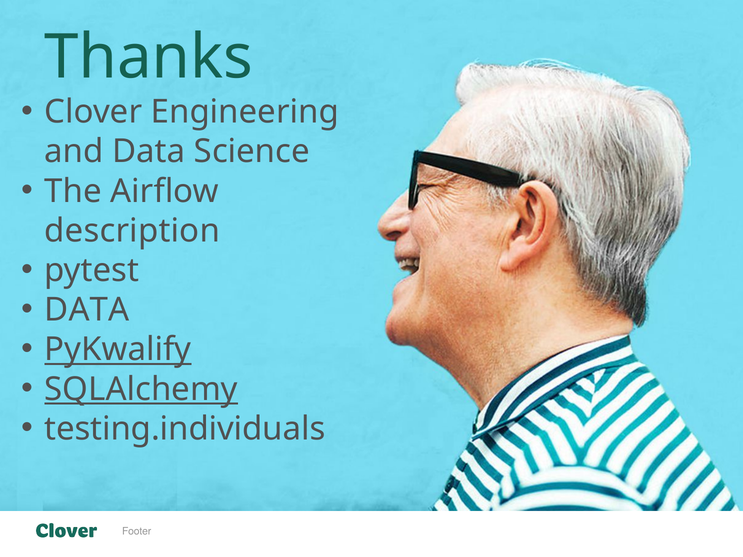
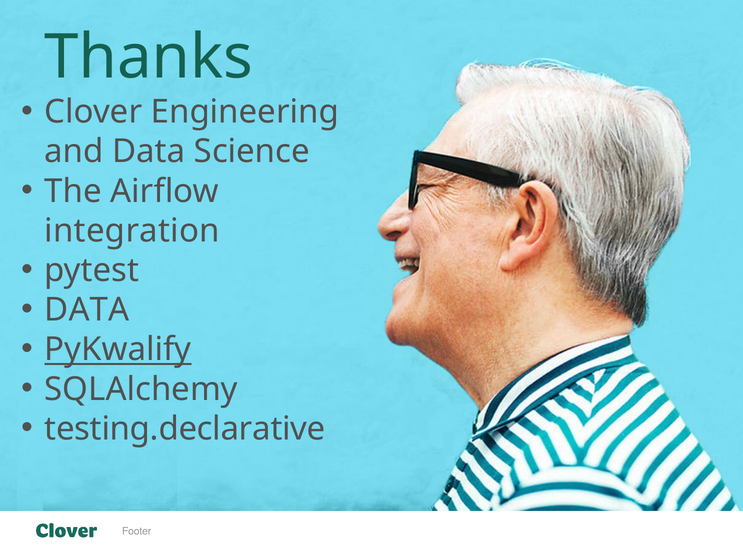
description: description -> integration (132, 231)
SQLAlchemy underline: present -> none (141, 389)
testing.individuals: testing.individuals -> testing.declarative (185, 429)
